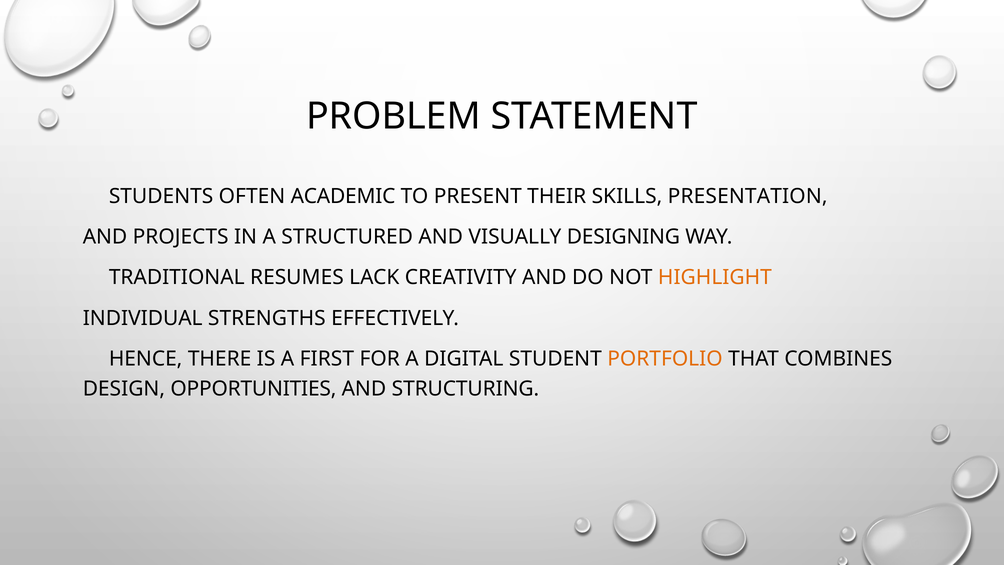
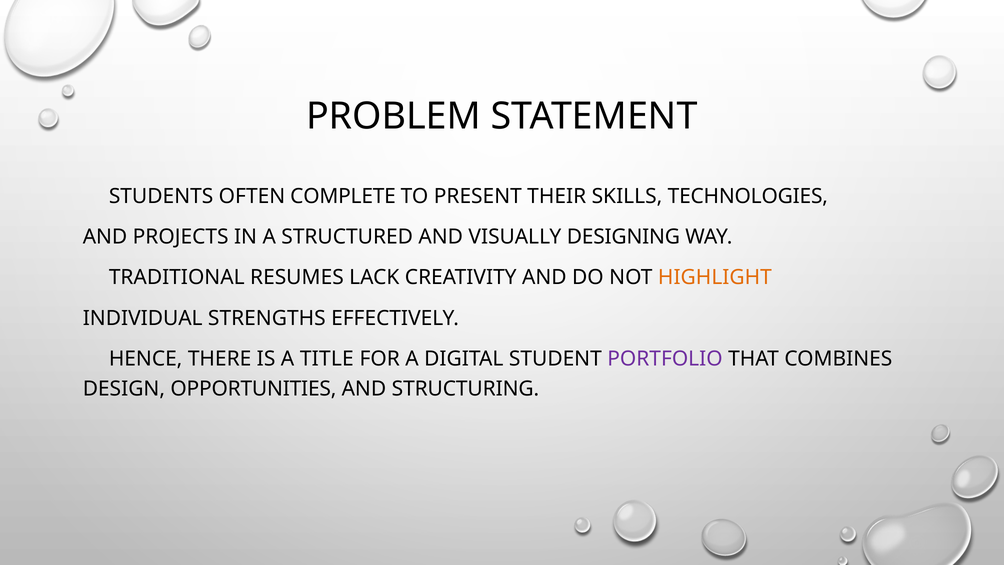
ACADEMIC: ACADEMIC -> COMPLETE (343, 196)
PRESENTATION: PRESENTATION -> TECHNOLOGIES (748, 196)
FIRST: FIRST -> TITLE (327, 359)
PORTFOLIO colour: orange -> purple (665, 359)
